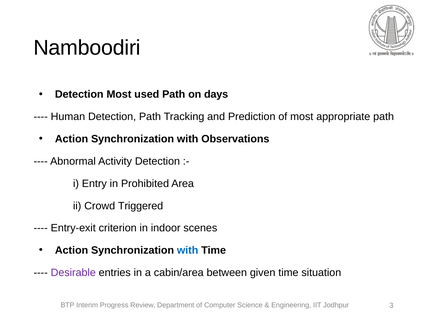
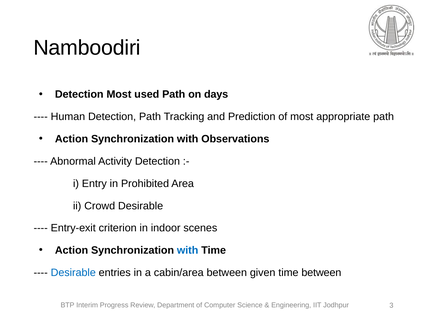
Crowd Triggered: Triggered -> Desirable (141, 206)
Desirable colour: purple -> blue (73, 273)
time situation: situation -> between (321, 273)
